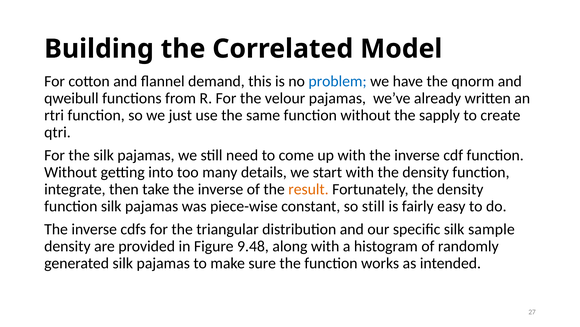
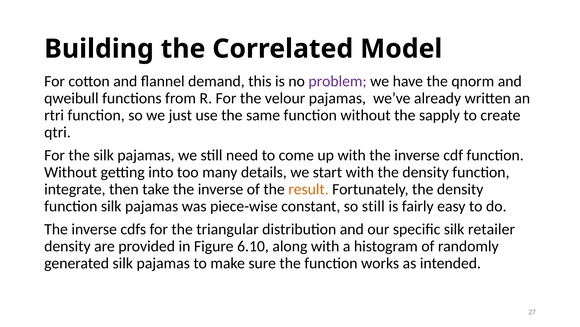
problem colour: blue -> purple (338, 81)
sample: sample -> retailer (491, 229)
9.48: 9.48 -> 6.10 (253, 246)
